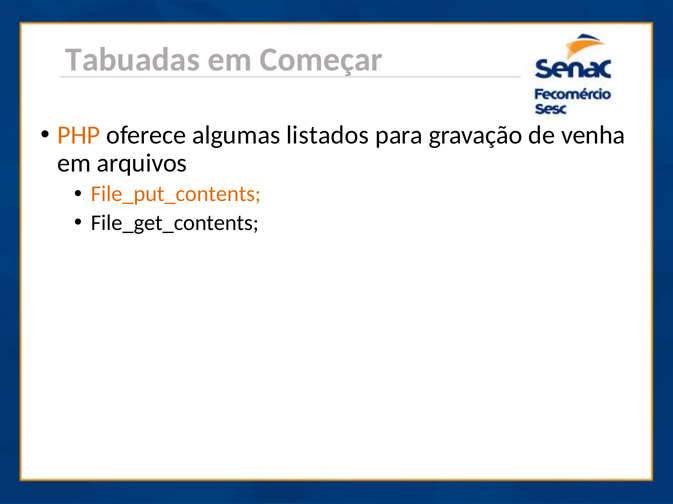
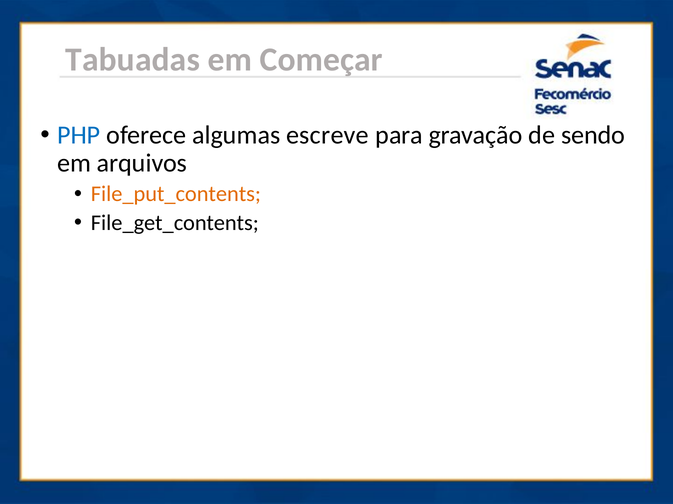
PHP colour: orange -> blue (79, 135)
listados: listados -> escreve (328, 135)
venha: venha -> sendo (593, 135)
